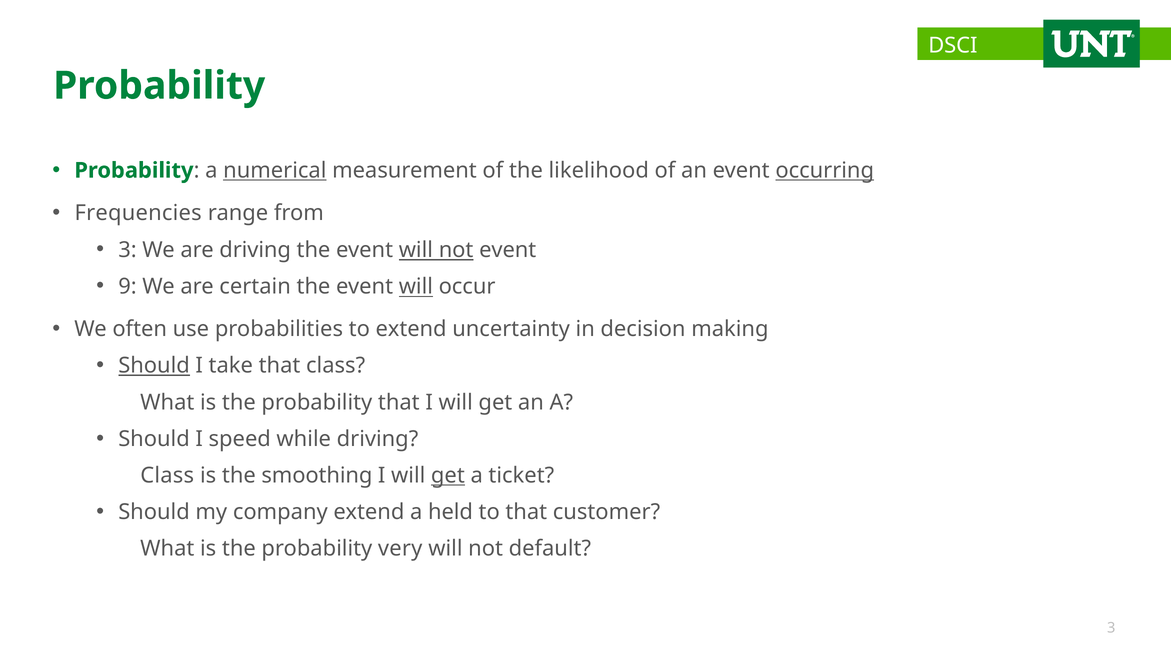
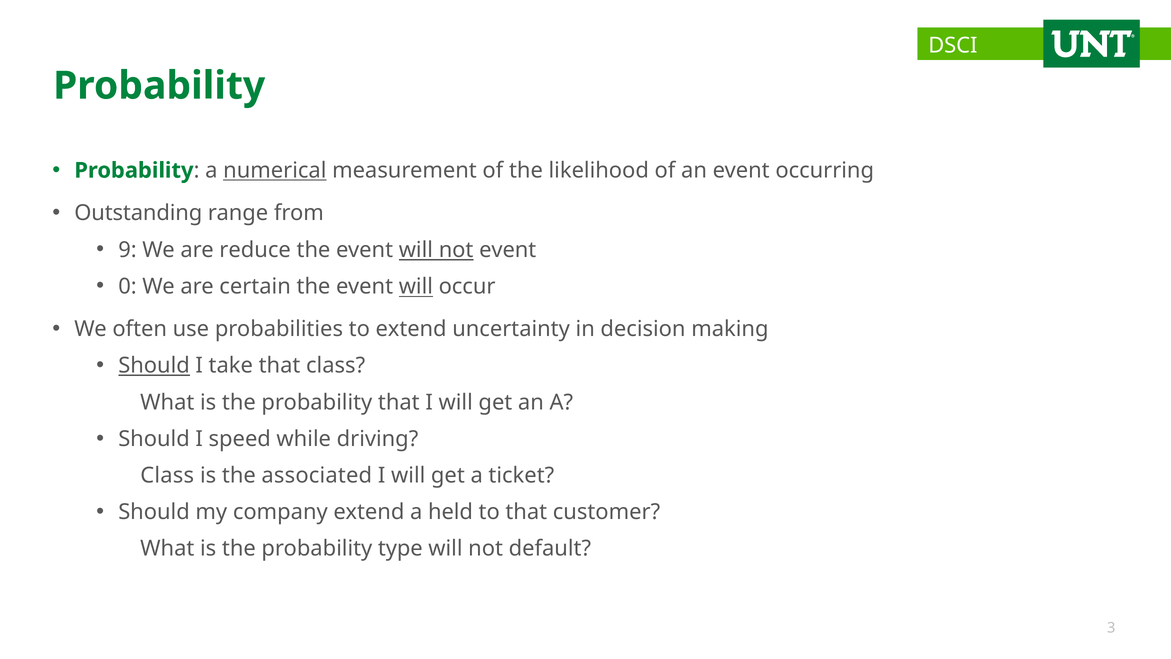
occurring underline: present -> none (825, 170)
Frequencies: Frequencies -> Outstanding (138, 213)
3: 3 -> 9 (127, 250)
are driving: driving -> reduce (255, 250)
9: 9 -> 0 (127, 286)
smoothing: smoothing -> associated (317, 475)
get underline: present -> none (448, 475)
very: very -> type (400, 548)
